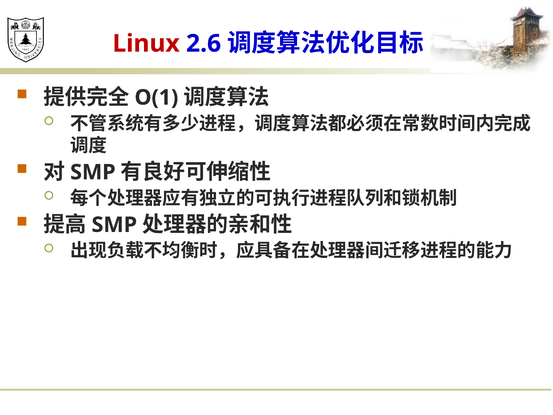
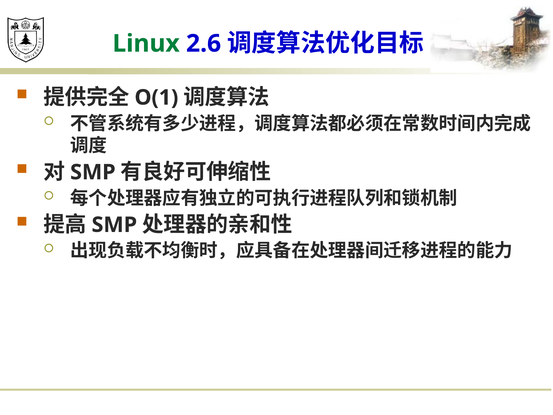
Linux colour: red -> green (146, 44)
